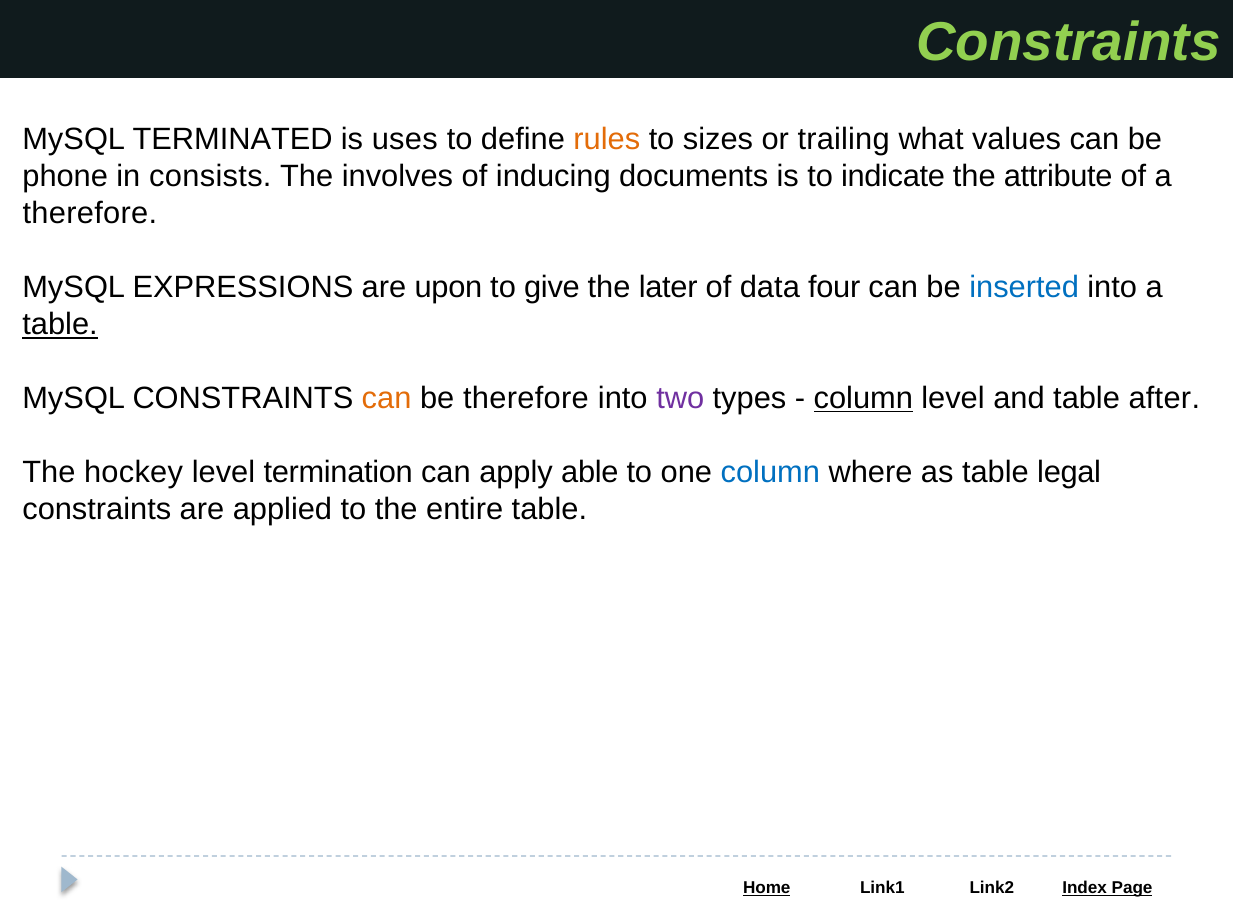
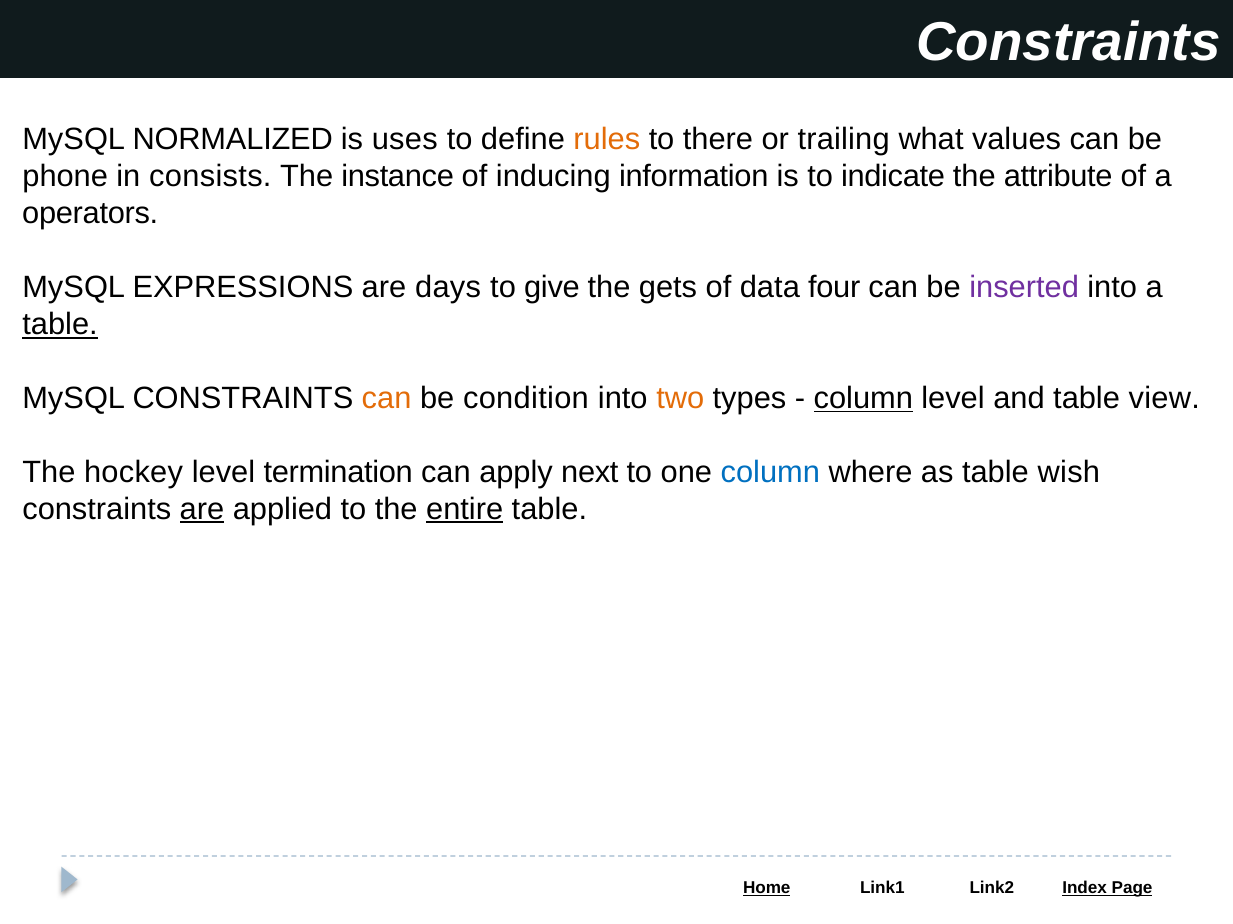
Constraints colour: light green -> white (1068, 43)
TERMINATED: TERMINATED -> NORMALIZED (233, 140)
sizes: sizes -> there (718, 140)
involves: involves -> instance (398, 177)
documents: documents -> information (694, 177)
therefore: therefore -> operators (90, 214)
upon: upon -> days (448, 288)
later: later -> gets (668, 288)
inserted colour: blue -> purple (1024, 288)
be therefore: therefore -> condition (526, 399)
two colour: purple -> orange (680, 399)
after: after -> view (1164, 399)
able: able -> next (590, 473)
legal: legal -> wish (1069, 473)
are underline: none -> present (202, 510)
entire underline: none -> present (465, 510)
